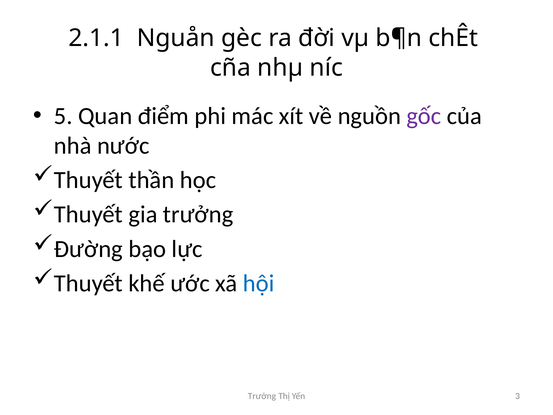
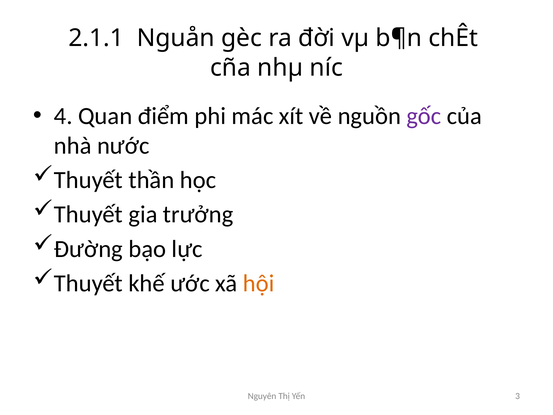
5: 5 -> 4 (63, 116)
hội colour: blue -> orange (259, 283)
Trưởng: Trưởng -> Nguyên (262, 396)
